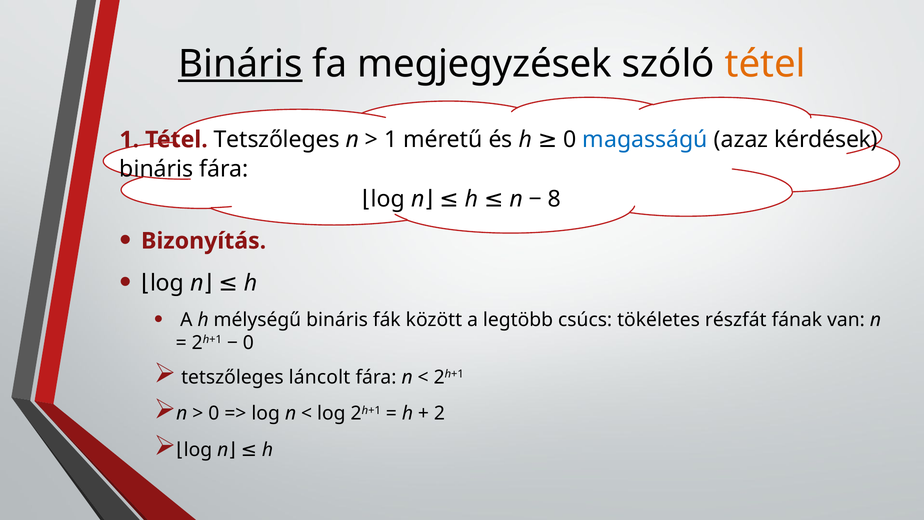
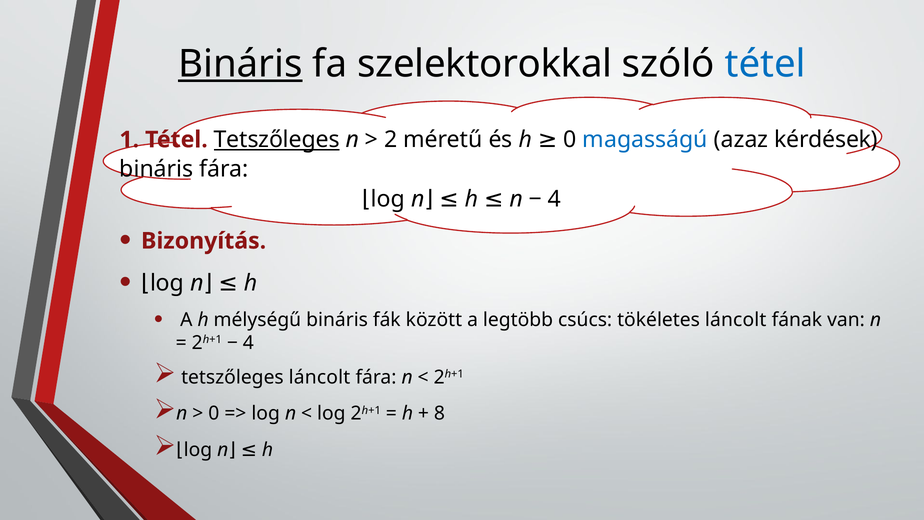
megjegyzések: megjegyzések -> szelektorokkal (485, 64)
tétel colour: orange -> blue (765, 64)
Tetszőleges underline: none -> present (277, 140)
1: 1 -> 2 (391, 140)
8: 8 -> 4 (555, 199)
tökéletes részfát: részfát -> láncolt (736, 320)
0: 0 -> 4 (248, 343)
2: 2 -> 8 (439, 413)
